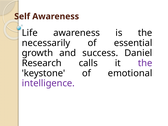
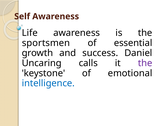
necessarily: necessarily -> sportsmen (46, 43)
Research: Research -> Uncaring (42, 63)
intelligence colour: purple -> blue (48, 83)
